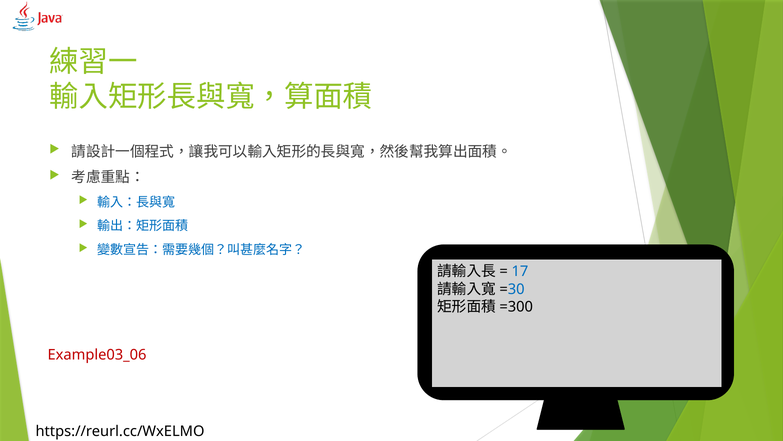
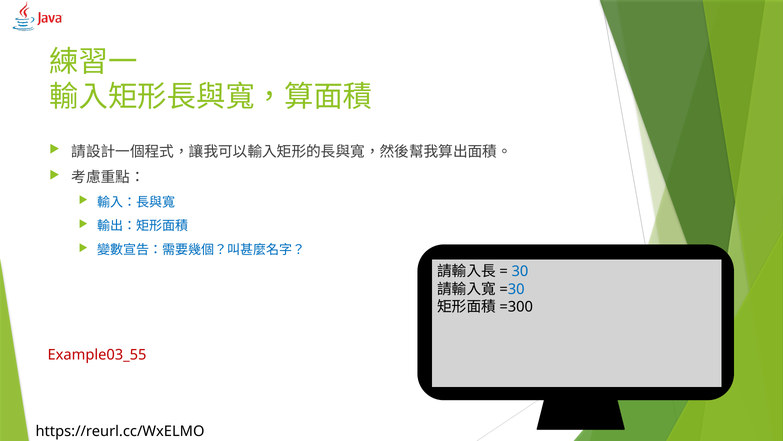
17: 17 -> 30 (520, 271)
Example03_06: Example03_06 -> Example03_55 (97, 355)
